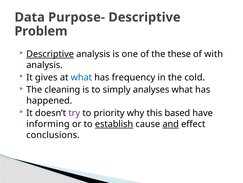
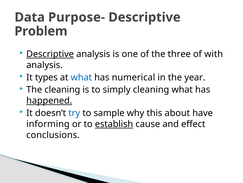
these: these -> three (179, 54)
gives: gives -> types (46, 77)
frequency: frequency -> numerical (133, 77)
cold: cold -> year (195, 77)
simply analyses: analyses -> cleaning (151, 89)
happened underline: none -> present (49, 100)
try colour: purple -> blue (74, 113)
priority: priority -> sample (109, 113)
based: based -> about (177, 113)
and underline: present -> none (171, 124)
